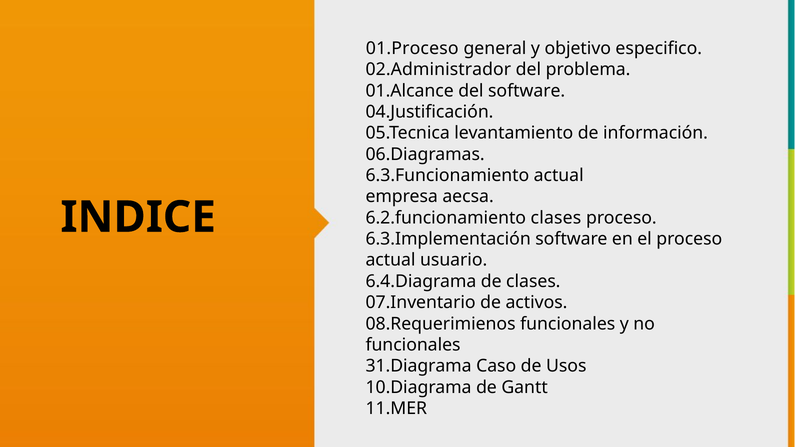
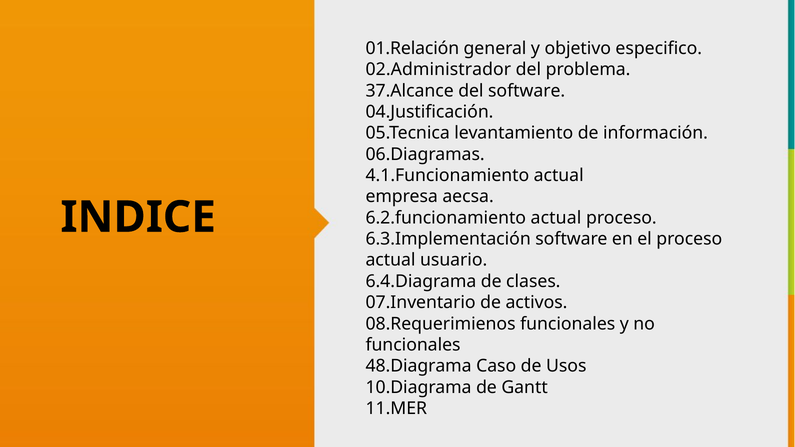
01.Proceso: 01.Proceso -> 01.Relación (412, 48)
01.Alcance: 01.Alcance -> 37.Alcance (410, 91)
6.3.Funcionamiento: 6.3.Funcionamiento -> 4.1.Funcionamiento (447, 176)
6.2.funcionamiento clases: clases -> actual (556, 218)
31.Diagrama: 31.Diagrama -> 48.Diagrama (419, 366)
